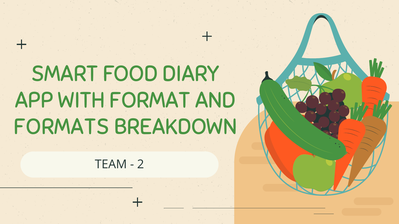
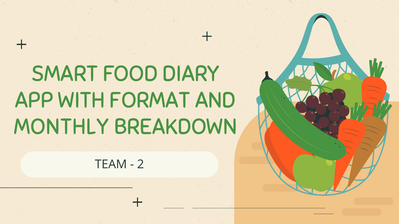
FORMATS: FORMATS -> MONTHLY (61, 127)
